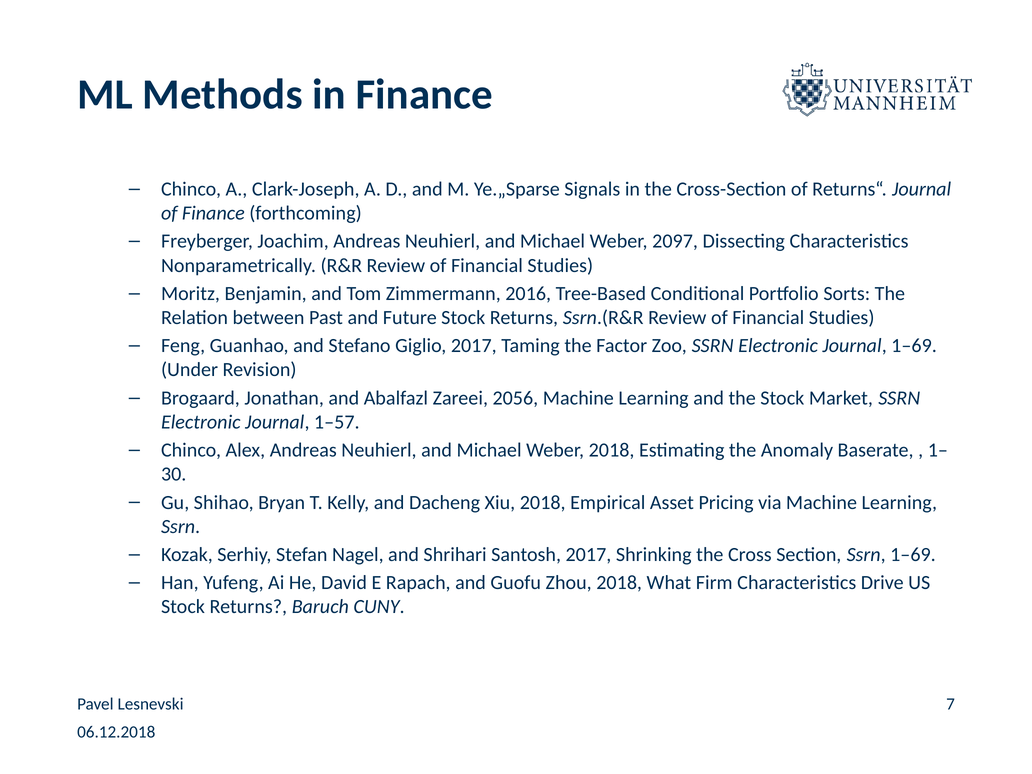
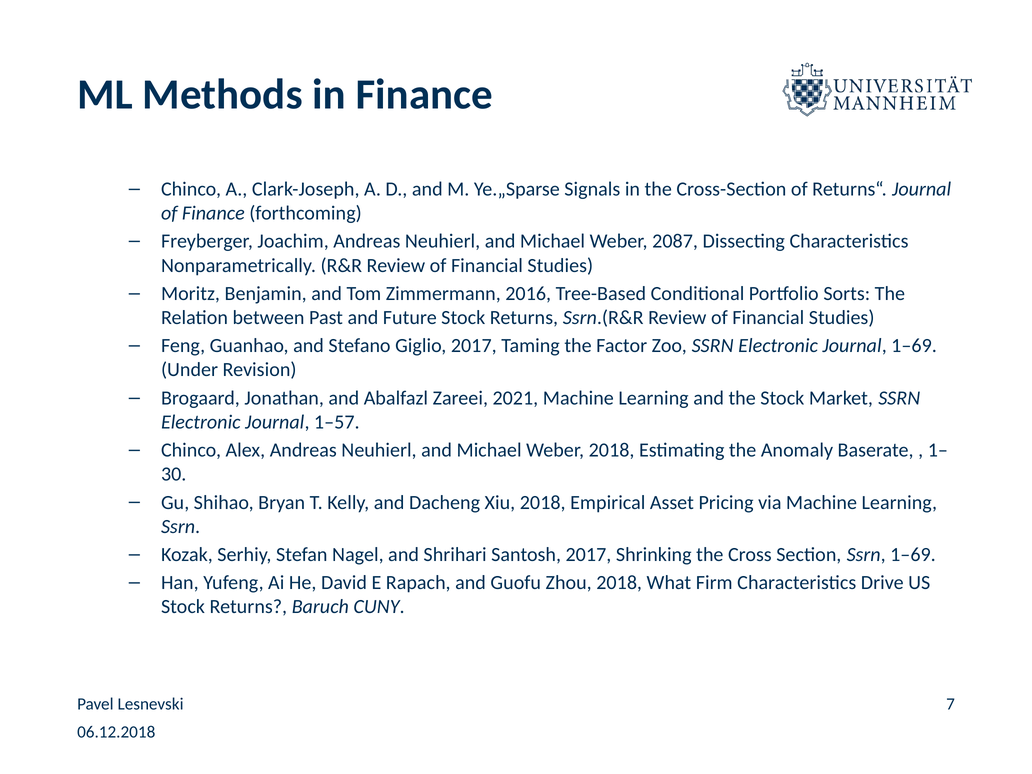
2097: 2097 -> 2087 (675, 241)
2056: 2056 -> 2021 (515, 398)
